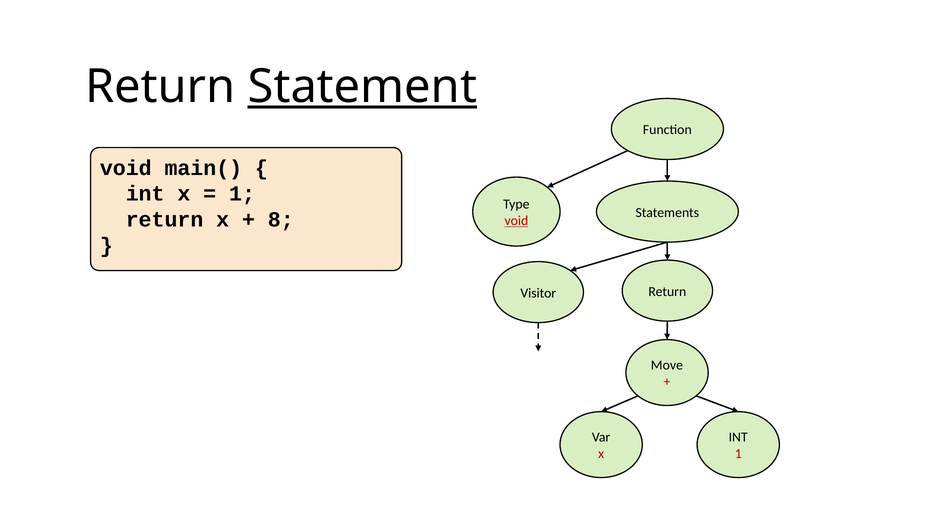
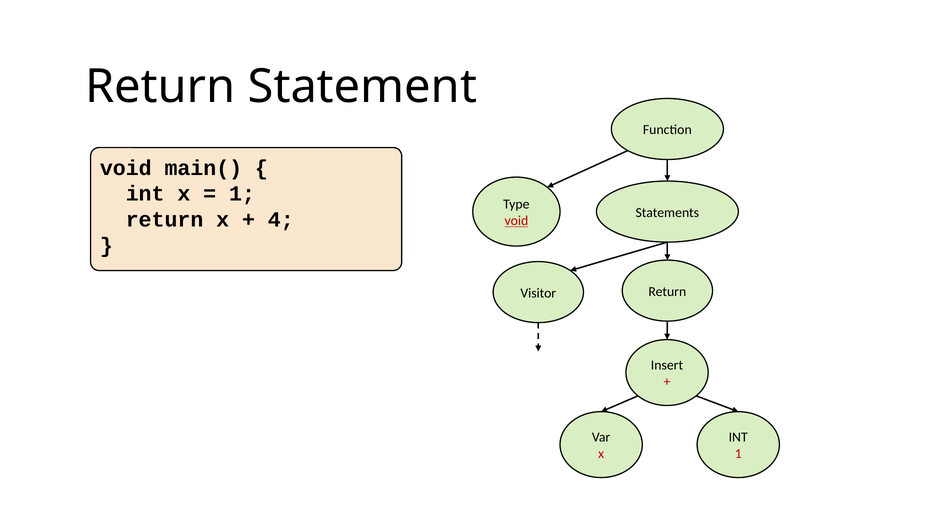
Statement underline: present -> none (362, 87)
8: 8 -> 4 (281, 220)
Move: Move -> Insert (667, 365)
